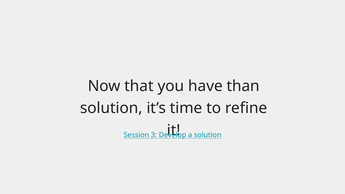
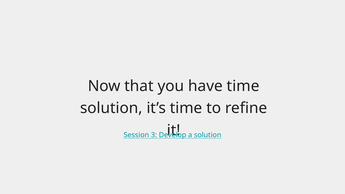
have than: than -> time (243, 86)
